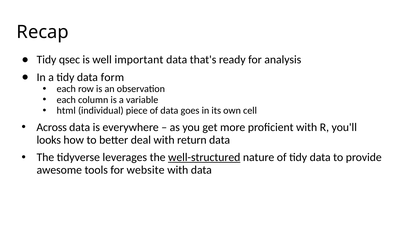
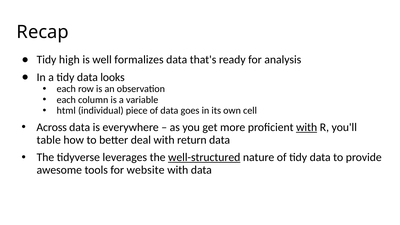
qsec: qsec -> high (69, 60)
important: important -> formalizes (139, 60)
form: form -> looks (113, 77)
with underline: none -> present (307, 127)
looks: looks -> table (49, 140)
